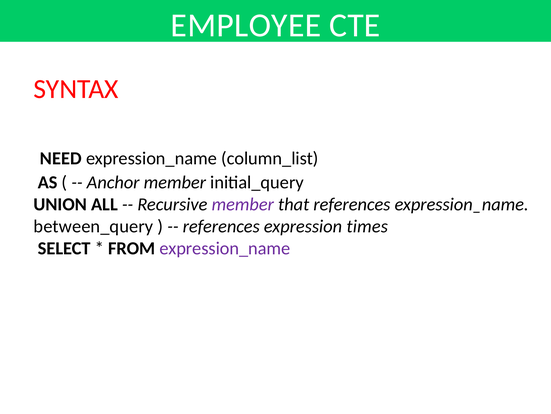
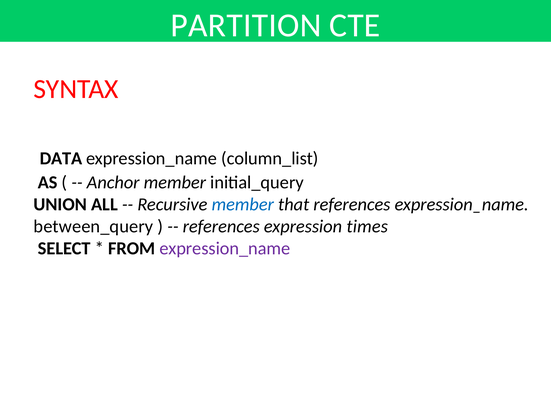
EMPLOYEE: EMPLOYEE -> PARTITION (246, 25)
NEED: NEED -> DATA (61, 158)
member colour: purple -> blue (243, 204)
